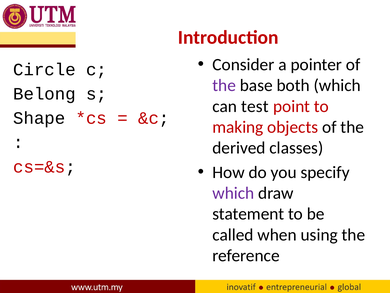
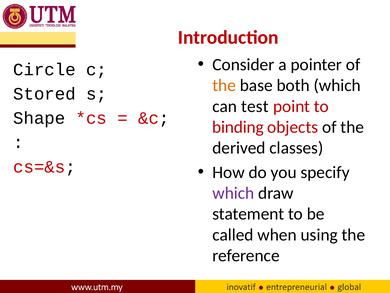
the colour: purple -> orange (224, 85)
Belong: Belong -> Stored (44, 94)
making: making -> binding (238, 127)
